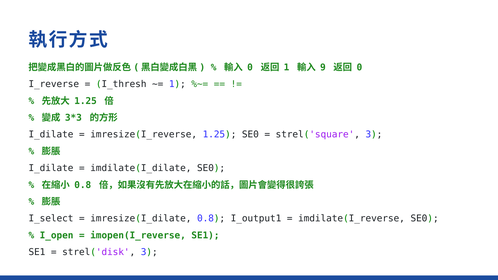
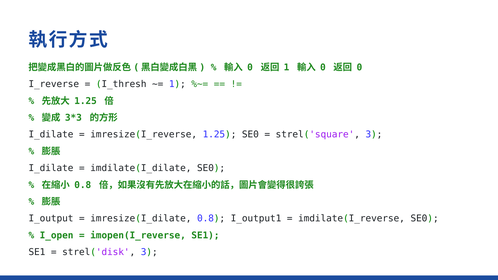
9: 9 -> 0 (323, 67)
I_select: I_select -> I_output (51, 219)
